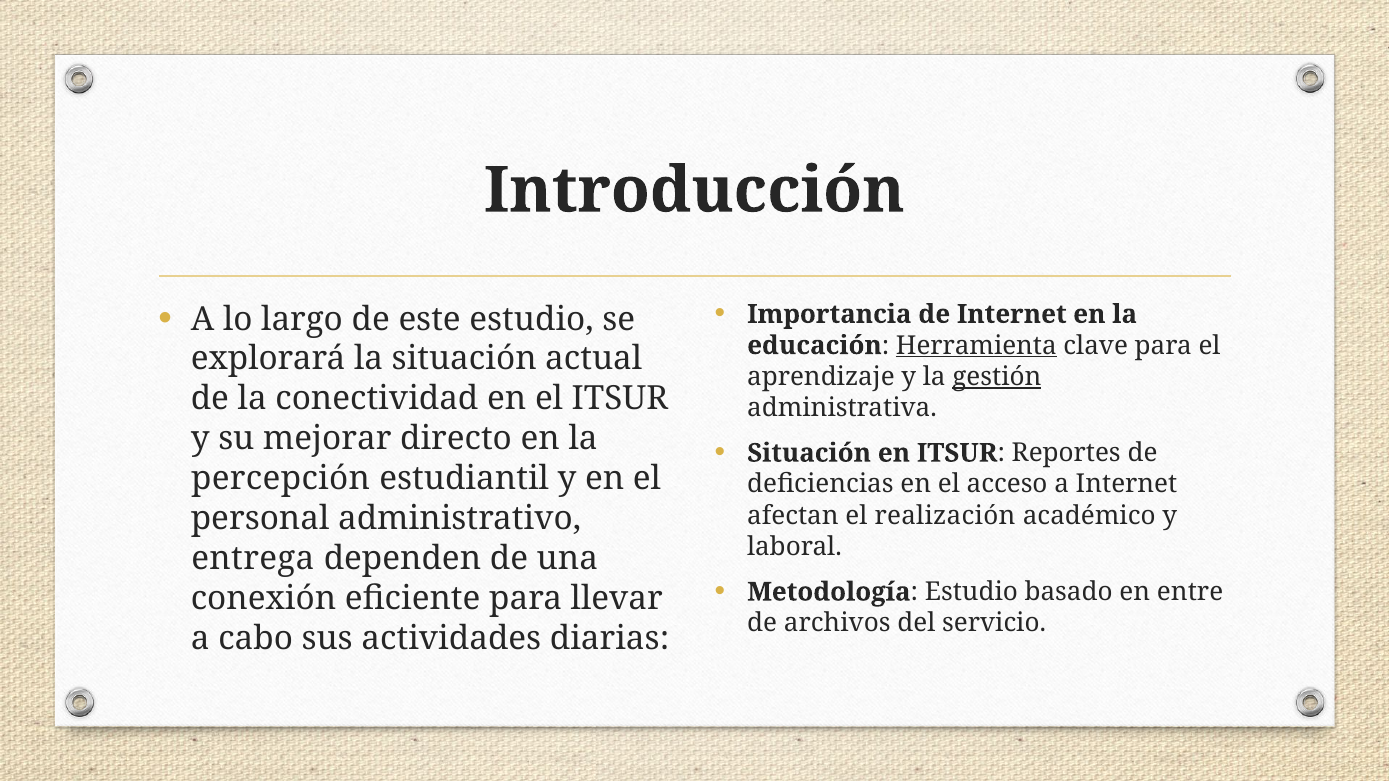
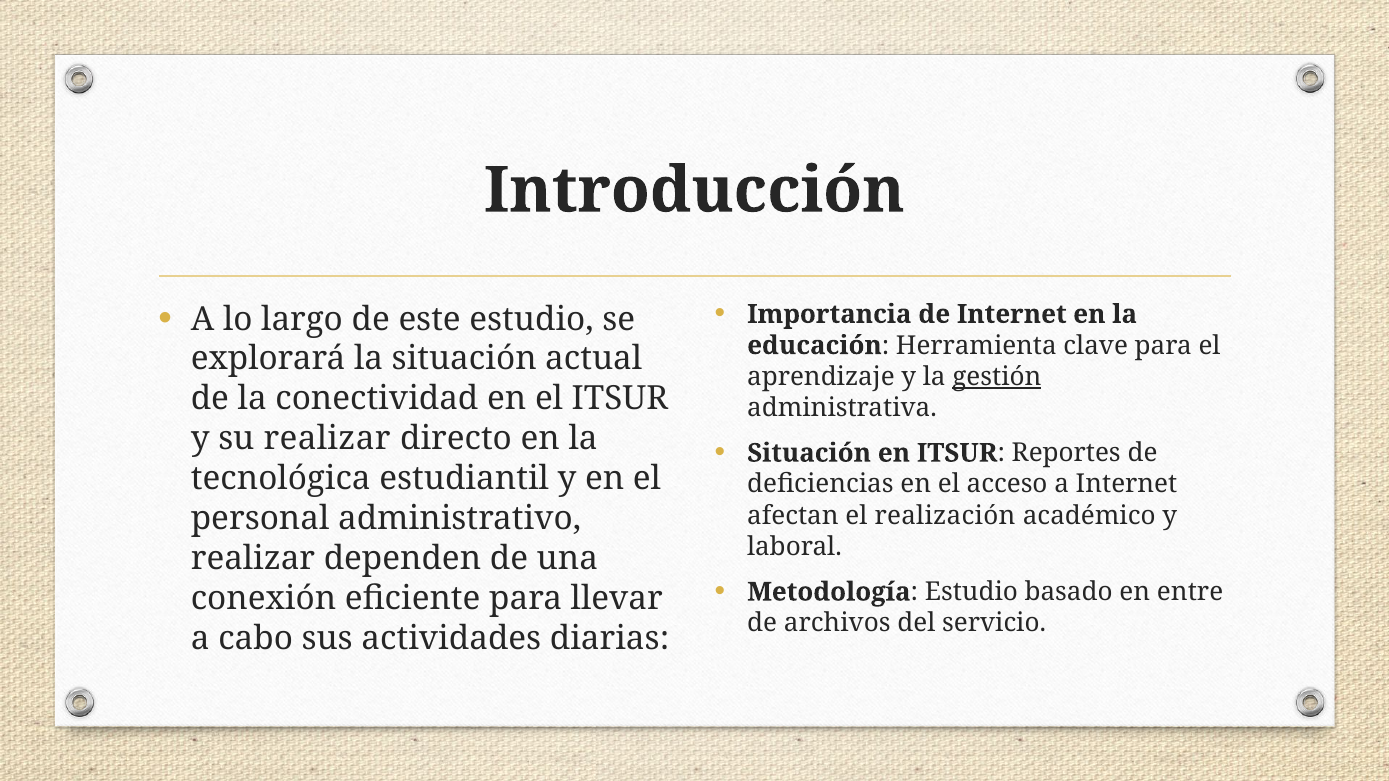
Herramienta underline: present -> none (976, 346)
su mejorar: mejorar -> realizar (327, 439)
percepción: percepción -> tecnológica (281, 479)
entrega: entrega -> realizar (253, 559)
